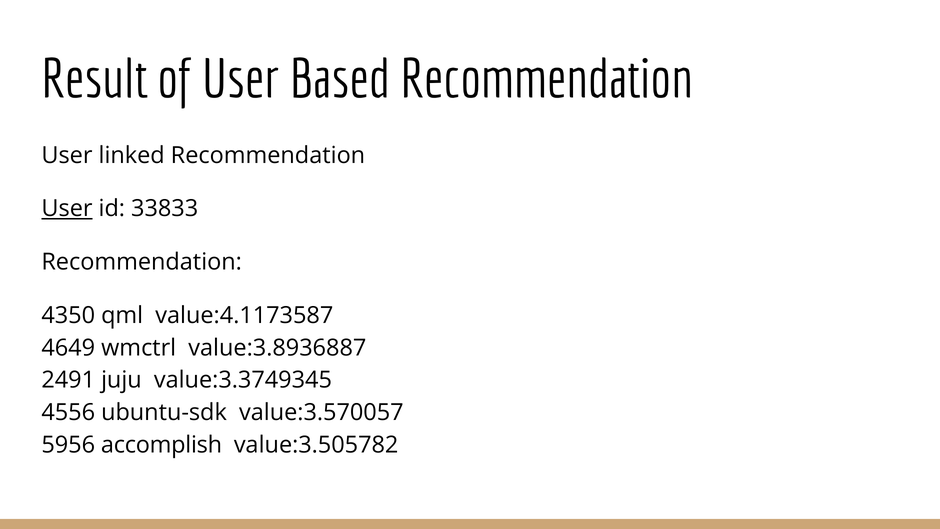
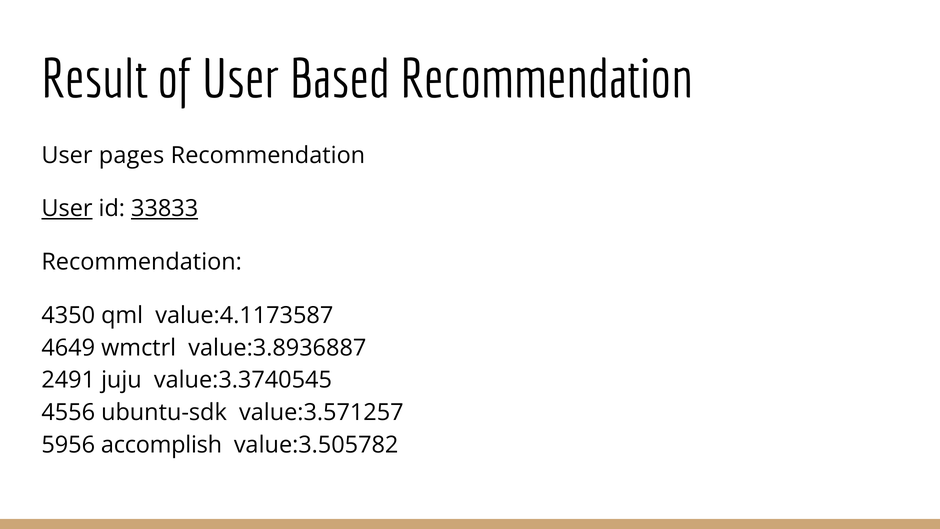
linked: linked -> pages (132, 155)
33833 underline: none -> present (165, 209)
value:3.3749345: value:3.3749345 -> value:3.3740545 (243, 380)
value:3.570057: value:3.570057 -> value:3.571257 (321, 412)
